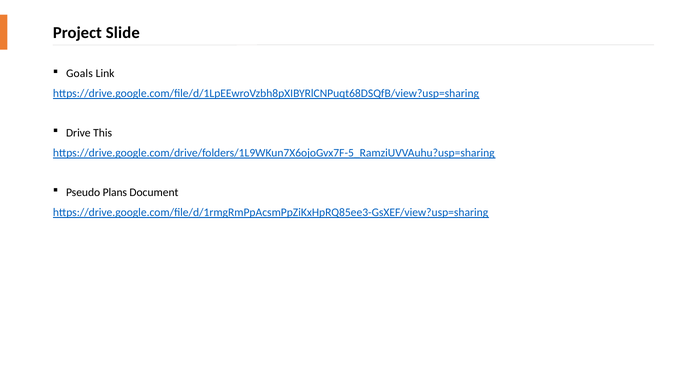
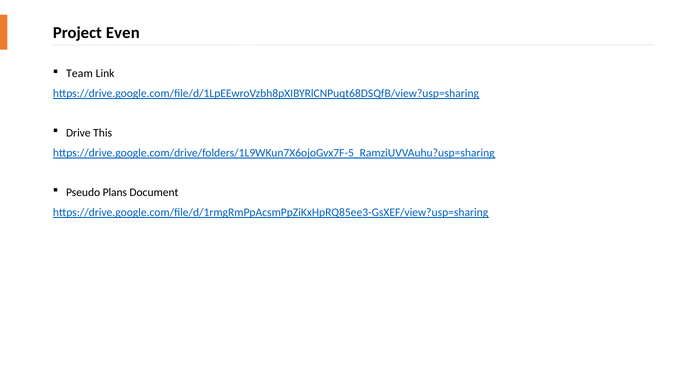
Slide: Slide -> Even (123, 33)
Goals: Goals -> Team (79, 74)
